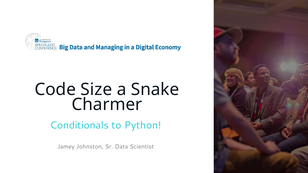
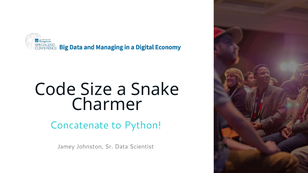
Conditionals: Conditionals -> Concatenate (79, 125)
